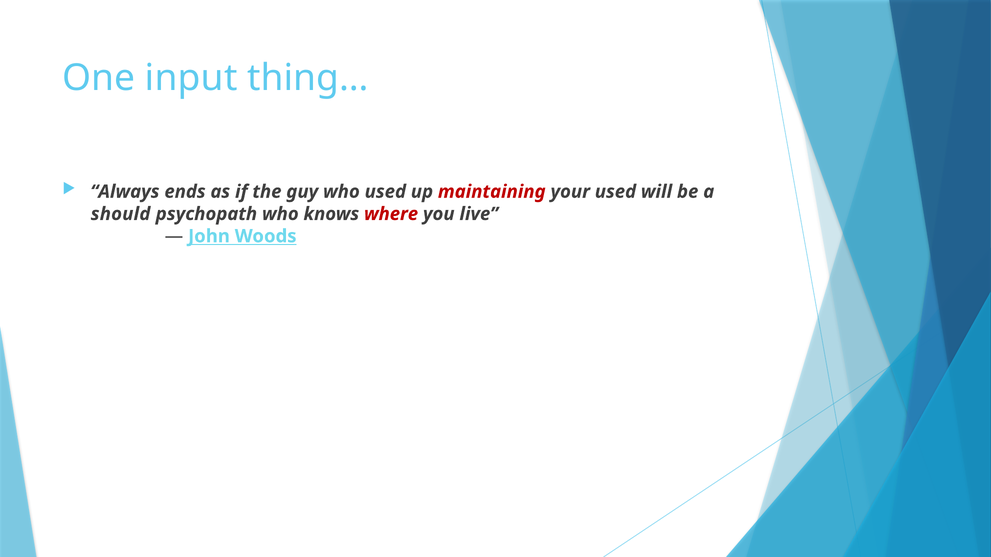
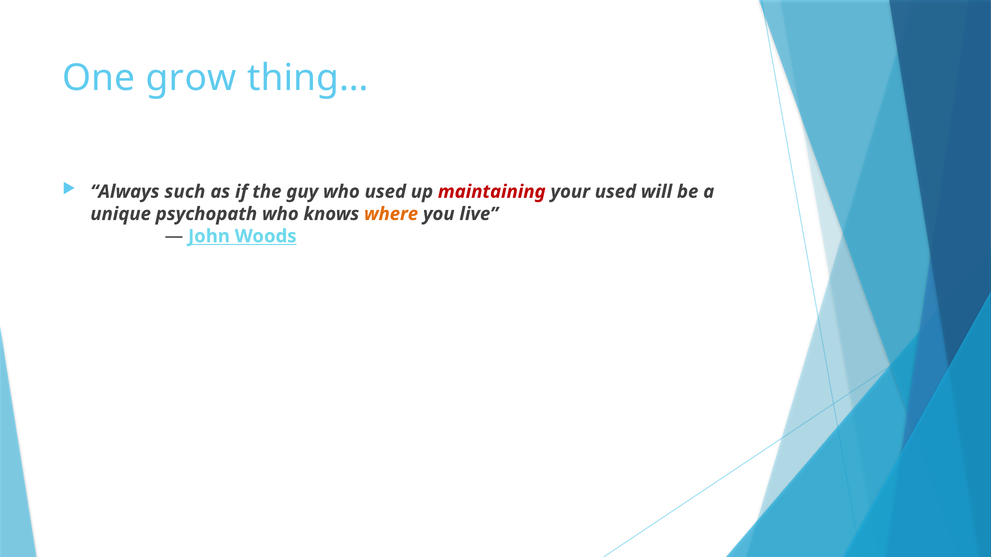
input: input -> grow (191, 78)
ends: ends -> such (185, 192)
should: should -> unique (121, 214)
where colour: red -> orange (391, 214)
